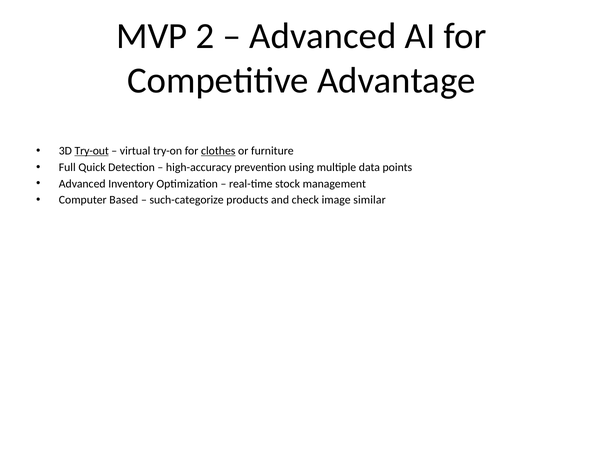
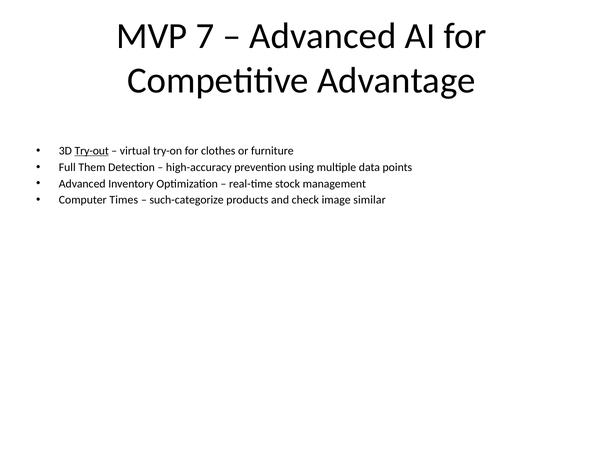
2: 2 -> 7 (205, 36)
clothes underline: present -> none (218, 151)
Quick: Quick -> Them (92, 167)
Based: Based -> Times (124, 200)
